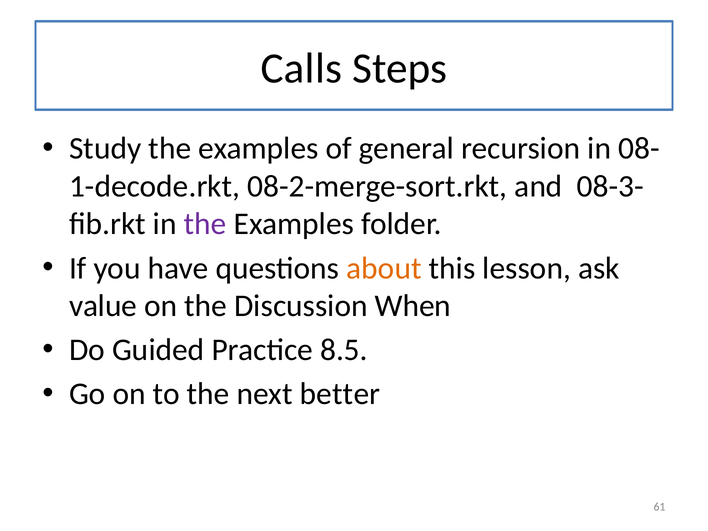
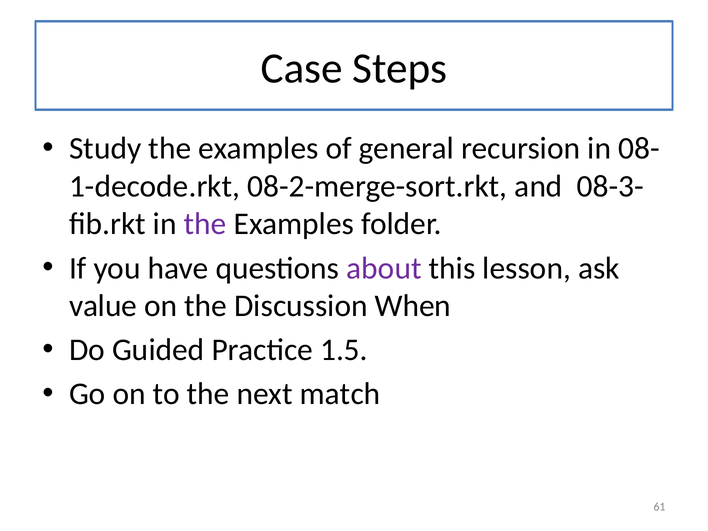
Calls: Calls -> Case (302, 69)
about colour: orange -> purple (384, 268)
8.5: 8.5 -> 1.5 (344, 350)
better: better -> match (340, 394)
